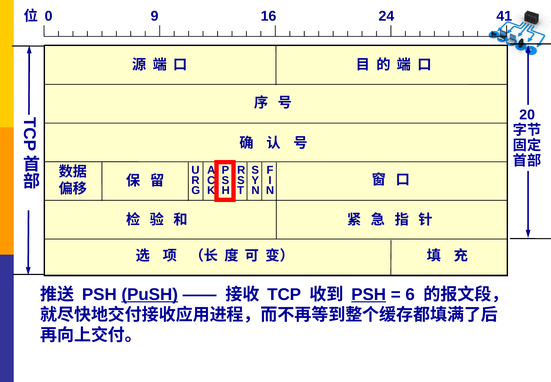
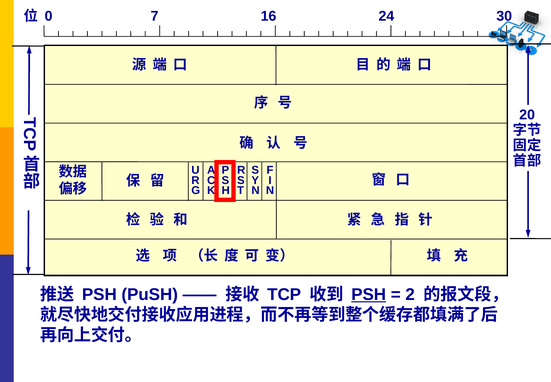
9: 9 -> 7 (155, 16)
41: 41 -> 30 (504, 16)
PuSH underline: present -> none (150, 294)
6: 6 -> 2 (410, 294)
